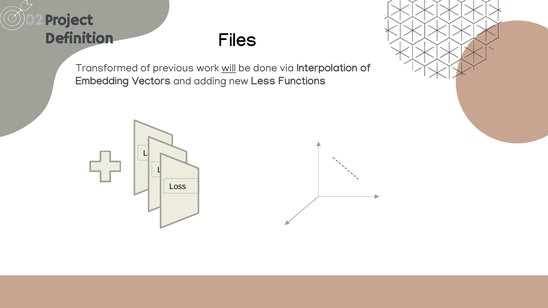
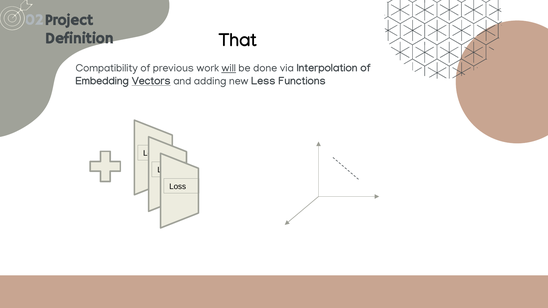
Files: Files -> That (238, 40)
Transformed: Transformed -> Compatibility (107, 68)
Vectors underline: none -> present (151, 81)
